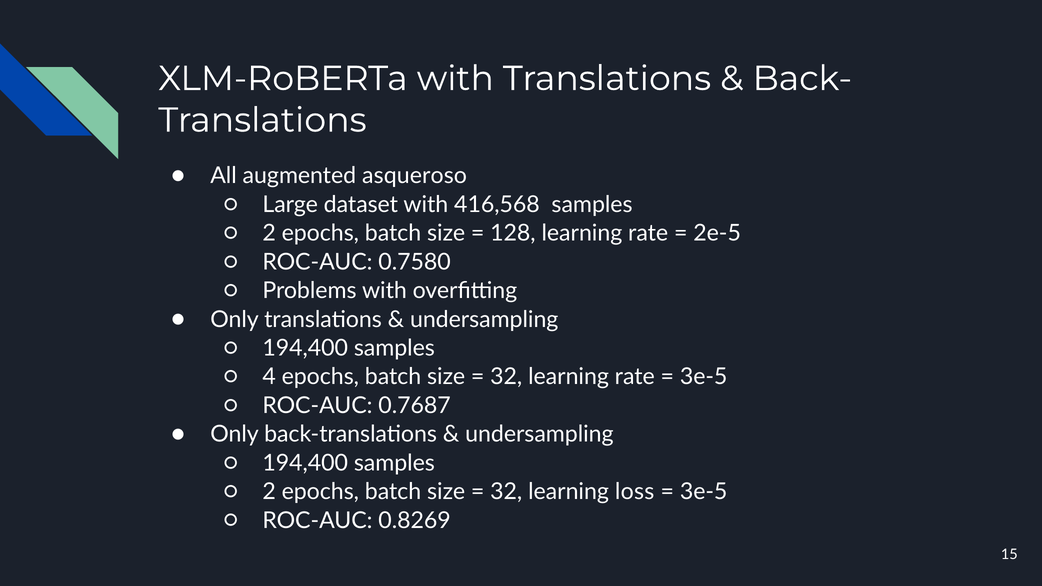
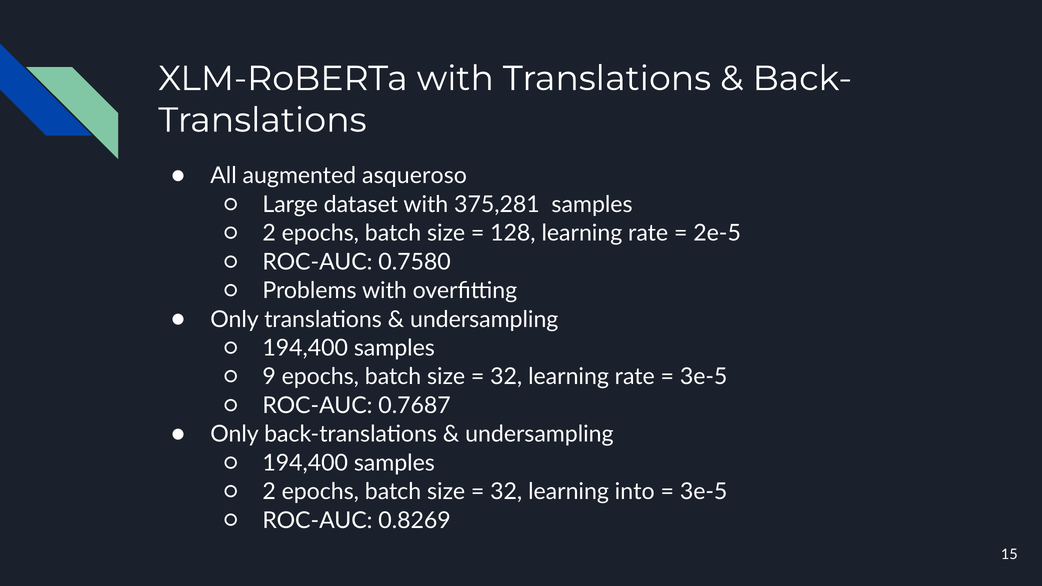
416,568: 416,568 -> 375,281 (497, 205)
4: 4 -> 9 (269, 377)
loss: loss -> into (635, 492)
